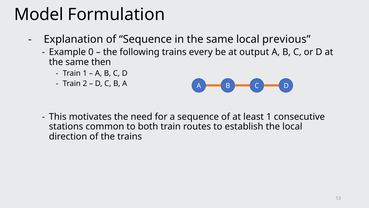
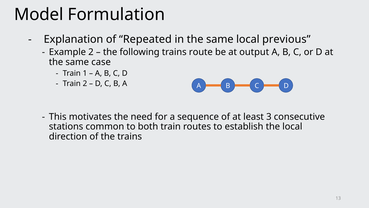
of Sequence: Sequence -> Repeated (145, 39)
Example 0: 0 -> 2 (91, 52)
every: every -> route (201, 52)
then: then -> case (101, 62)
least 1: 1 -> 3 (269, 116)
